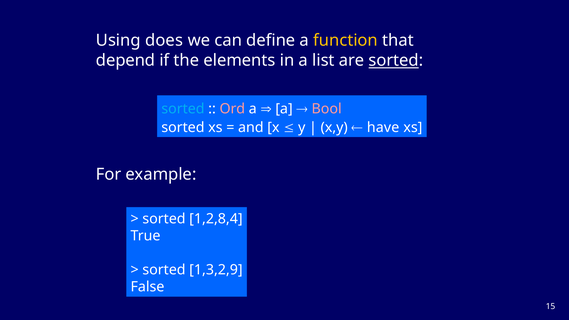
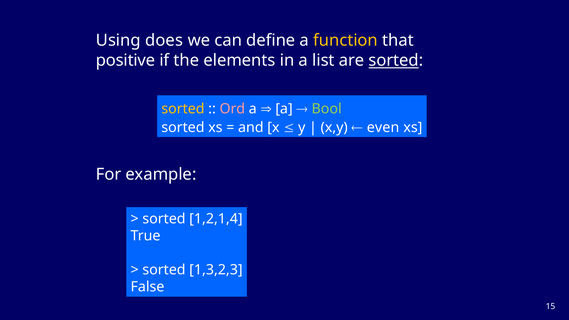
depend: depend -> positive (126, 60)
sorted colour: light blue -> yellow (183, 109)
Bool colour: pink -> light green (327, 109)
have: have -> even (383, 127)
1,2,8,4: 1,2,8,4 -> 1,2,1,4 (216, 219)
1,3,2,9: 1,3,2,9 -> 1,3,2,3 (216, 270)
